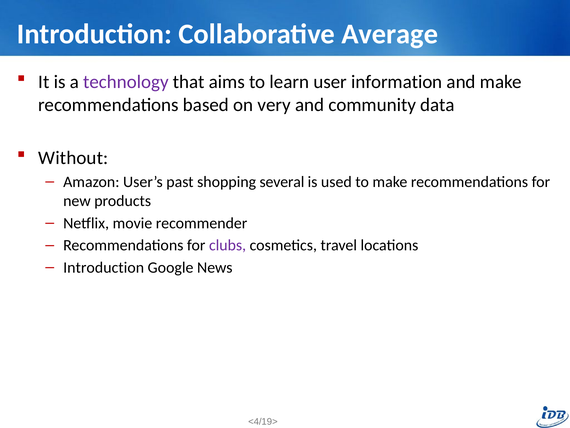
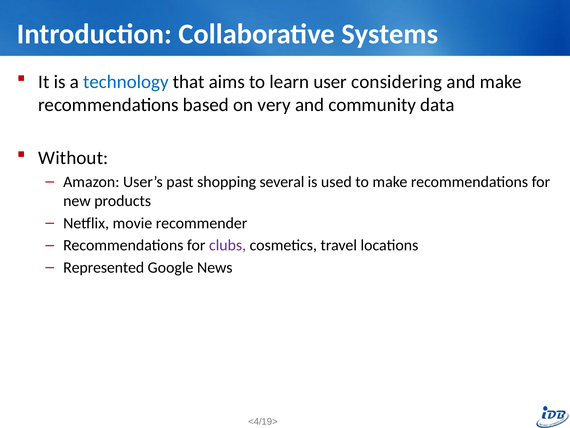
Average: Average -> Systems (390, 34)
technology colour: purple -> blue (126, 82)
information: information -> considering (397, 82)
Introduction: Introduction -> Represented (104, 267)
